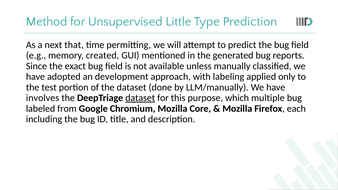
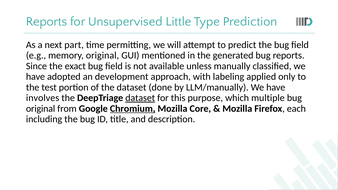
Method: Method -> Reports (47, 22)
that: that -> part (74, 45)
memory created: created -> original (102, 55)
labeled: labeled -> original (41, 109)
Chromium underline: none -> present (133, 109)
